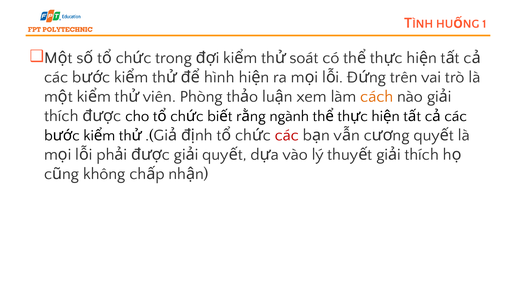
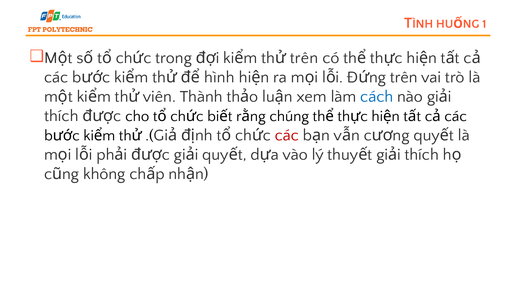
soát: soát -> trên (304, 58)
Phòng: Phòng -> Thành (201, 97)
cách colour: orange -> blue (377, 97)
ngành: ngành -> chúng (289, 116)
